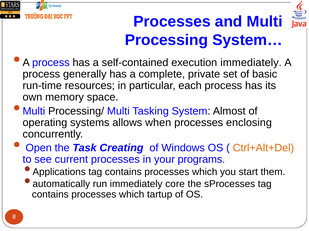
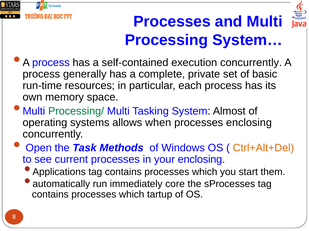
execution immediately: immediately -> concurrently (251, 63)
Processing/ colour: black -> green (76, 111)
Creating: Creating -> Methods (122, 148)
your programs: programs -> enclosing (201, 160)
